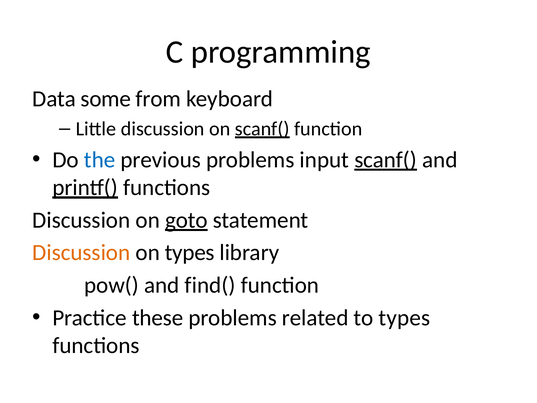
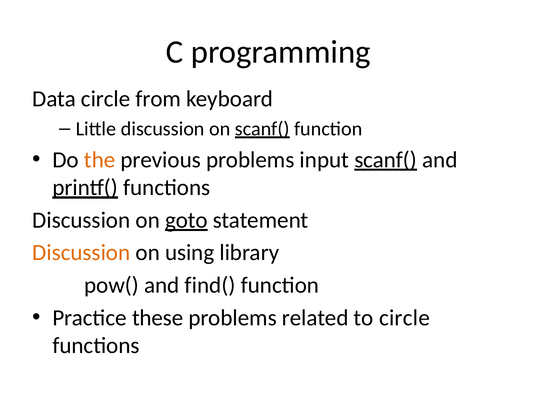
Data some: some -> circle (106, 99)
the colour: blue -> orange (100, 160)
on types: types -> using (190, 252)
to types: types -> circle (404, 318)
